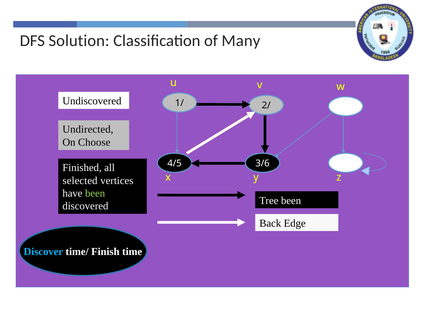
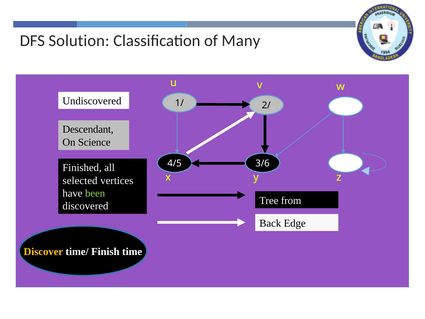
Undirected: Undirected -> Descendant (88, 129)
Choose: Choose -> Science (94, 142)
Tree been: been -> from (291, 200)
Discover colour: light blue -> yellow (43, 251)
